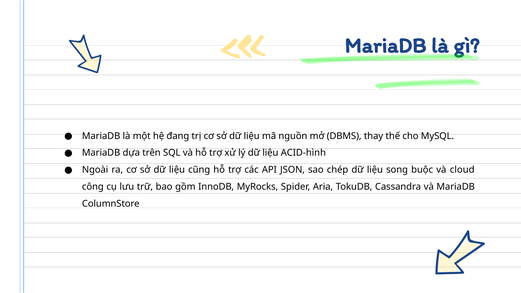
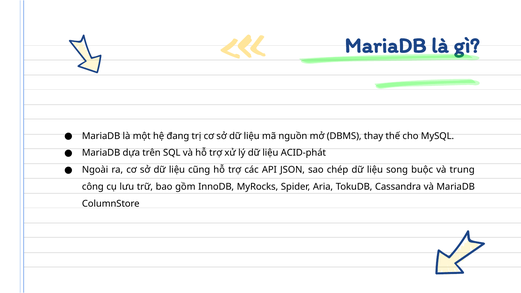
ACID-hình: ACID-hình -> ACID-phát (303, 153)
cloud: cloud -> trung (462, 170)
